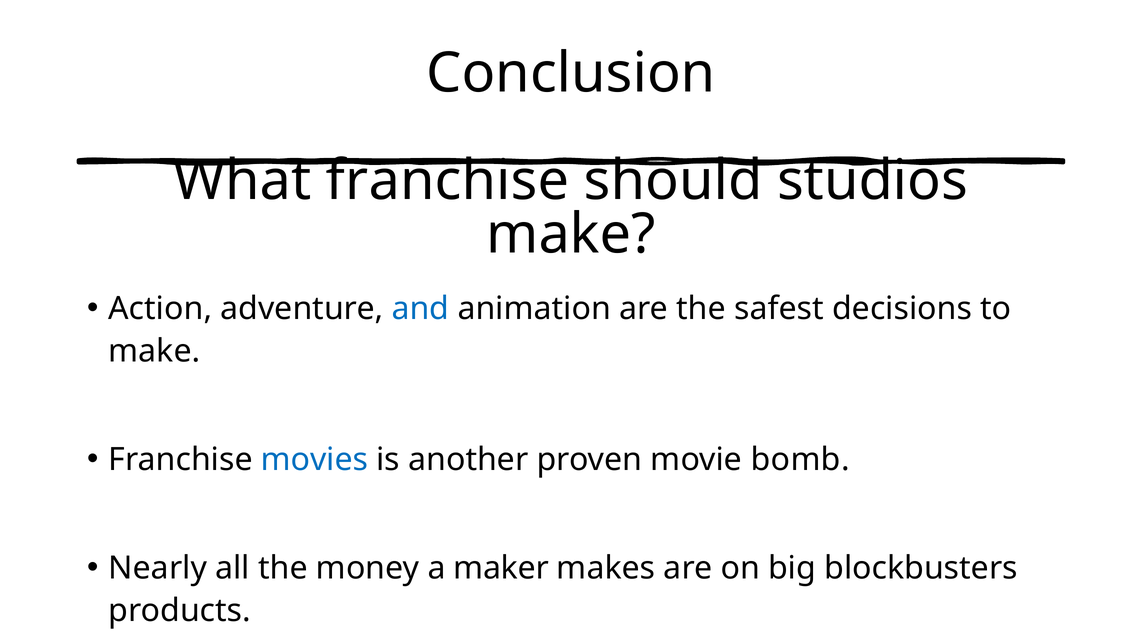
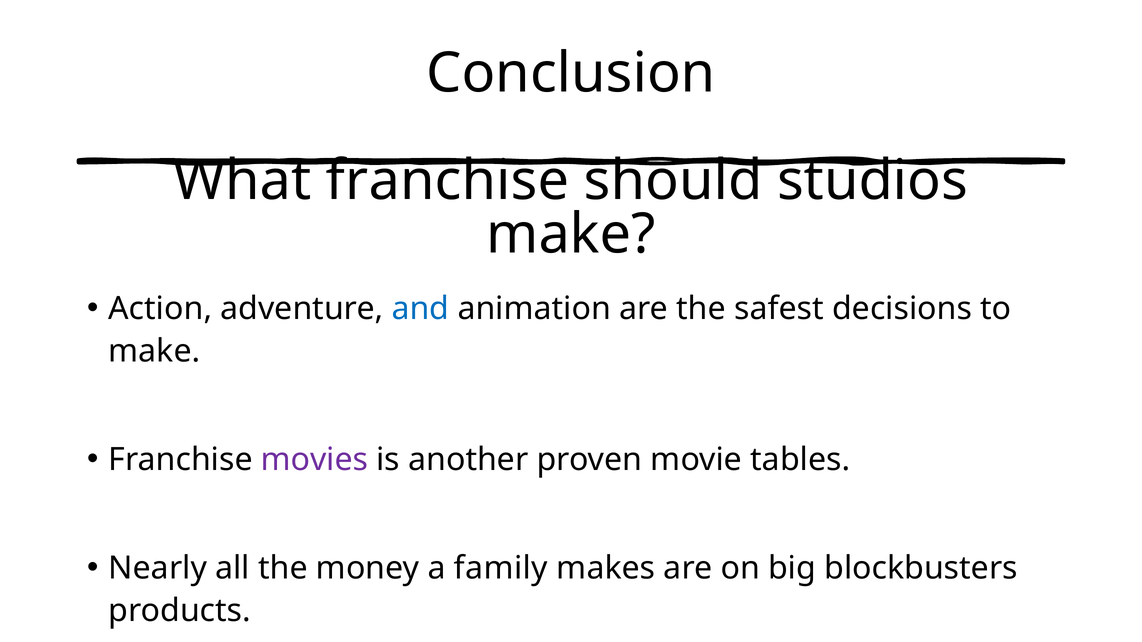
movies colour: blue -> purple (314, 460)
bomb: bomb -> tables (800, 460)
maker: maker -> family (501, 569)
